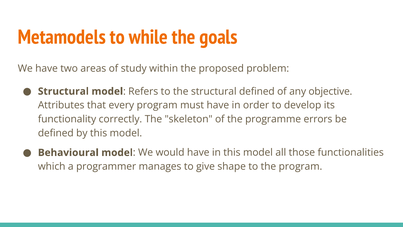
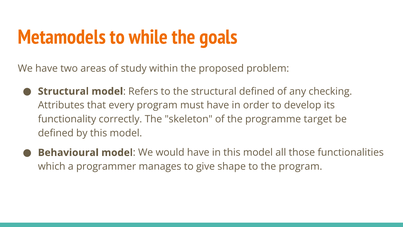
objective: objective -> checking (330, 91)
errors: errors -> target (318, 119)
